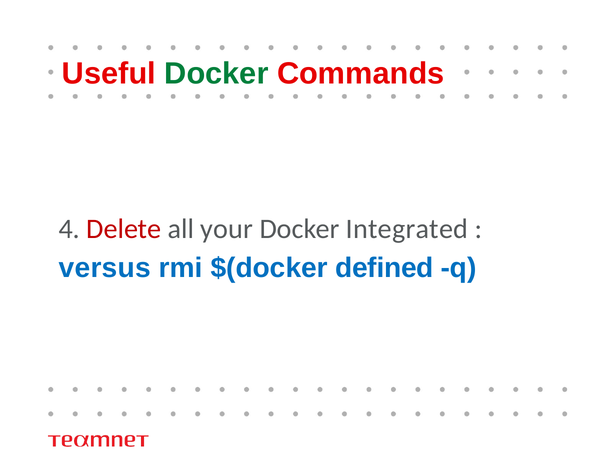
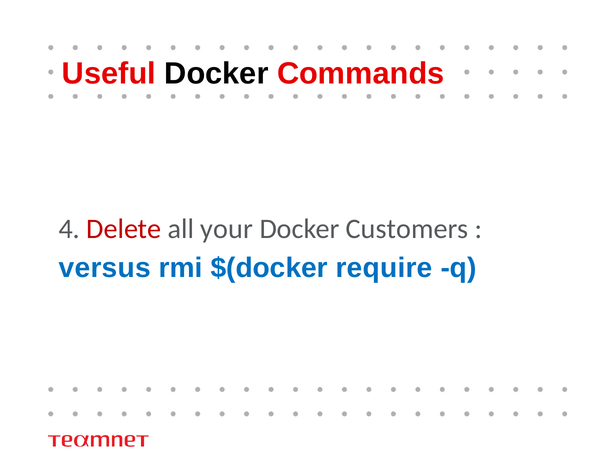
Docker colour: green -> black (216, 74)
Integrated: Integrated -> Customers (407, 229)
defined: defined -> require (384, 268)
